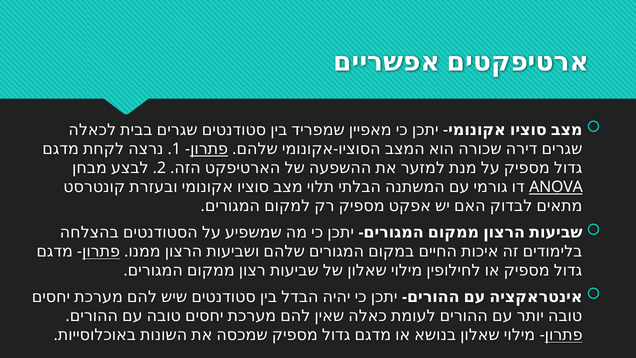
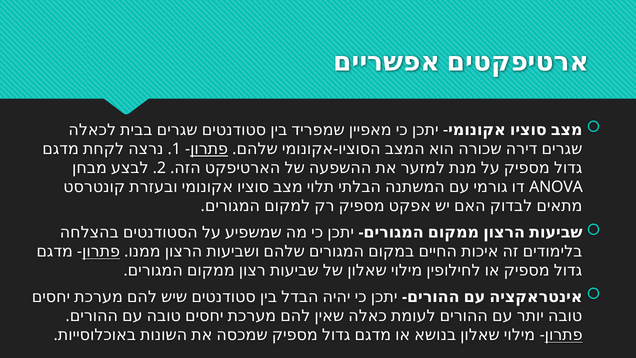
ANOVA underline: present -> none (556, 187)
